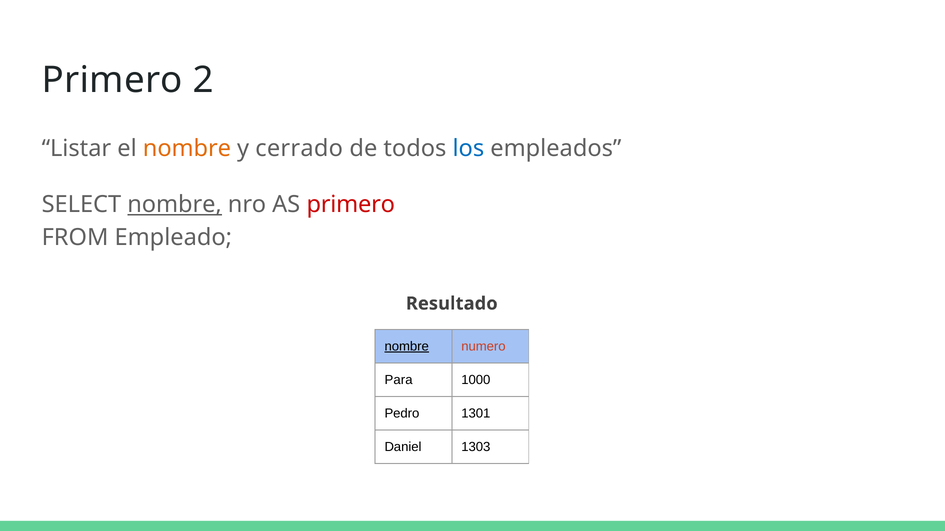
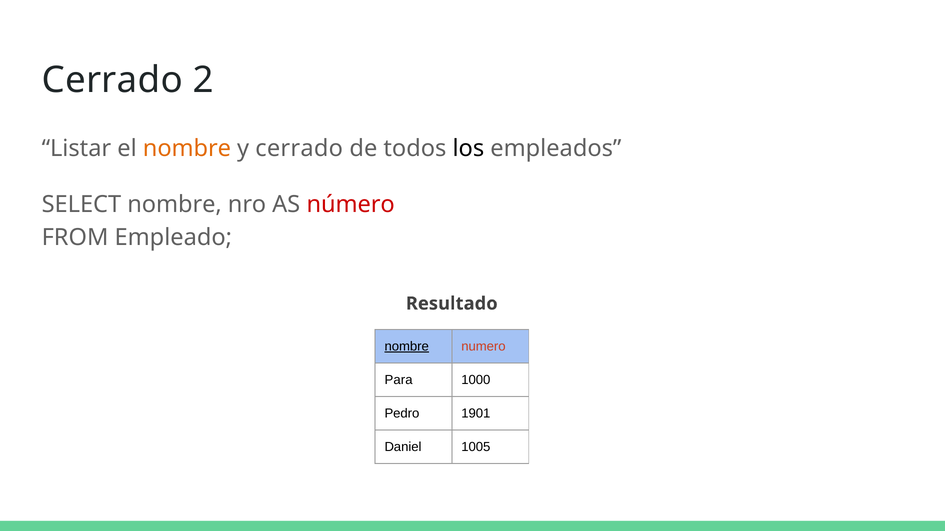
Primero: Primero -> Cerrado (112, 80)
los colour: blue -> black (468, 149)
nombre underline: present -> none (175, 205)
AS primero: primero -> número (351, 205)
1301: 1301 -> 1901 (476, 414)
1303: 1303 -> 1005 (476, 447)
